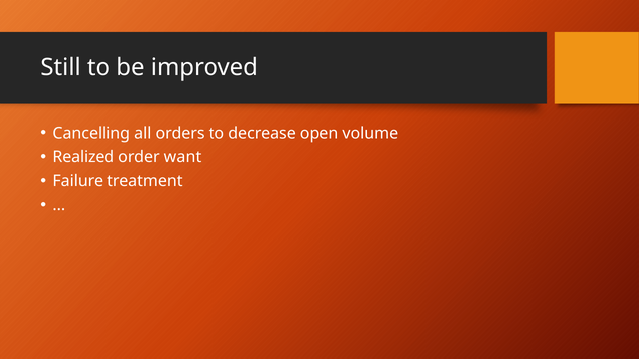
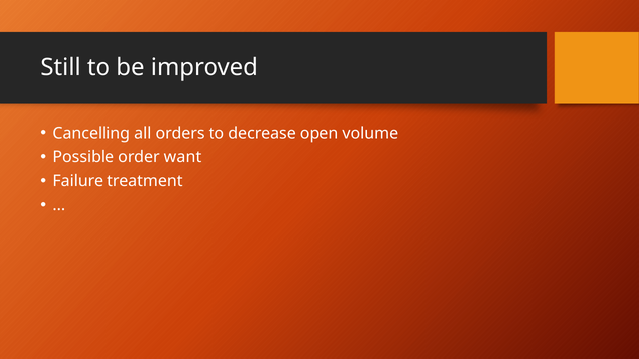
Realized: Realized -> Possible (83, 157)
